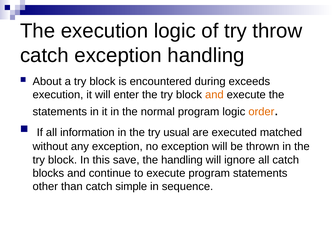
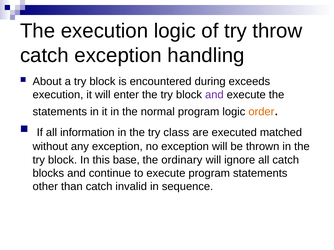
and colour: orange -> purple (214, 95)
usual: usual -> class (176, 133)
save: save -> base (126, 160)
the handling: handling -> ordinary (182, 160)
simple: simple -> invalid (131, 187)
